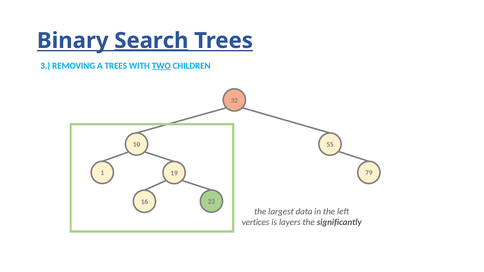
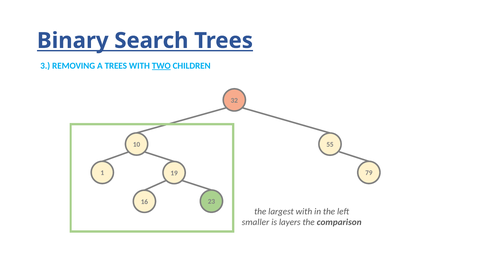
Search underline: present -> none (151, 41)
largest data: data -> with (304, 212)
vertices: vertices -> smaller (256, 223)
significantly: significantly -> comparison (339, 223)
